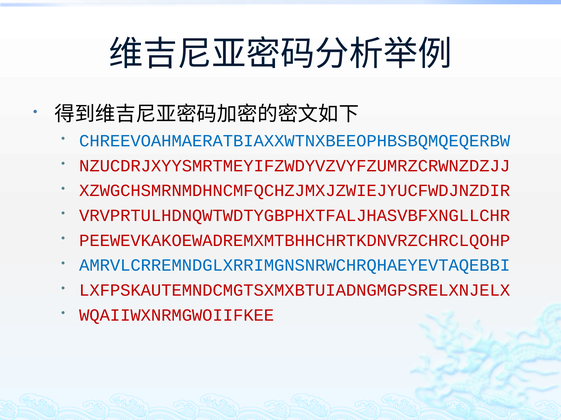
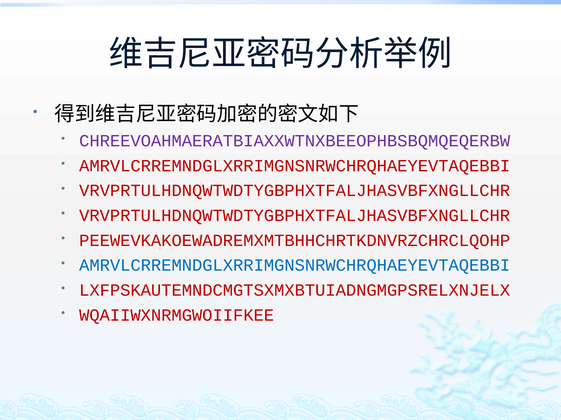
CHREEVOAHMAERATBIAXXWTNXBEEOPHBSBQMQEQERBW colour: blue -> purple (295, 141)
NZUCDRJXYYSMRTMEYIFZWDYVZVYFZUMRZCRWNZDZJJ: NZUCDRJXYYSMRTMEYIFZWDYVZVYFZUMRZCRWNZDZJJ -> AMRVLCRREMNDGLXRRIMGNSNRWCHRQHAEYEVTAQEBBI (295, 166)
XZWGCHSMRNMDHNCMFQCHZJMXJZWIEJYUCFWDJNZDIR: XZWGCHSMRNMDHNCMFQCHZJMXJZWIEJYUCFWDJNZDIR -> VRVPRTULHDNQWTWDTYGBPHXTFALJHASVBFXNGLLCHR (295, 191)
